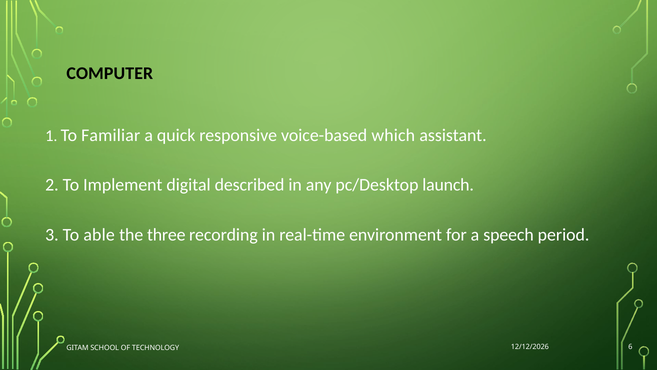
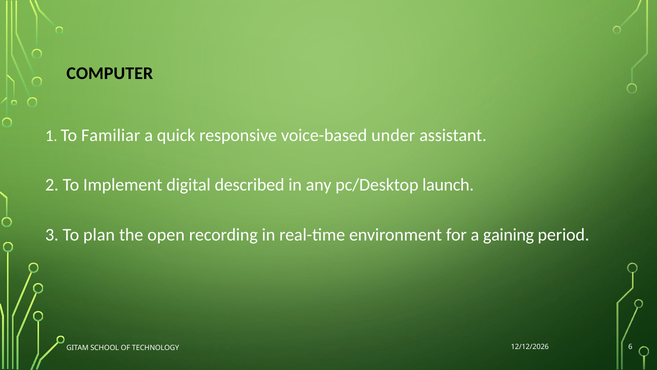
which: which -> under (393, 135)
able: able -> plan (99, 234)
three: three -> open (166, 234)
speech: speech -> gaining (509, 234)
